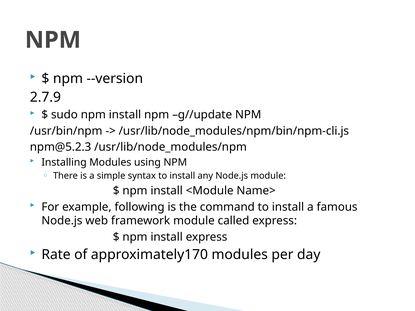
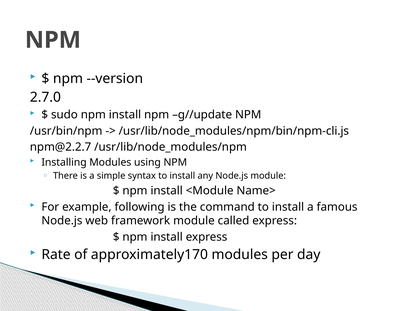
2.7.9: 2.7.9 -> 2.7.0 (45, 97)
npm@5.2.3: npm@5.2.3 -> npm@2.2.7 (61, 147)
